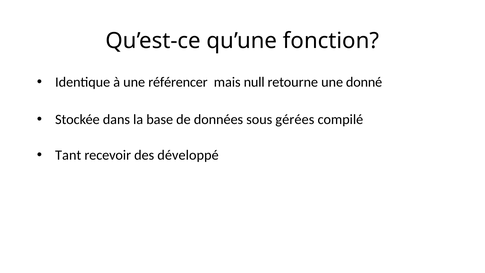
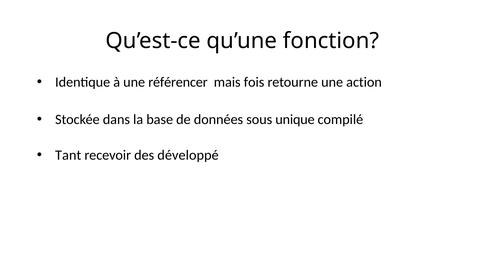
null: null -> fois (254, 82)
donné: donné -> action (364, 82)
gérées: gérées -> unique (295, 119)
